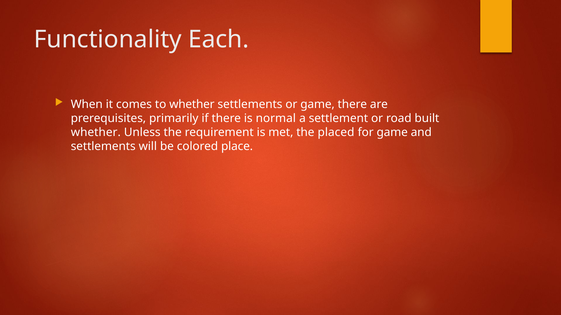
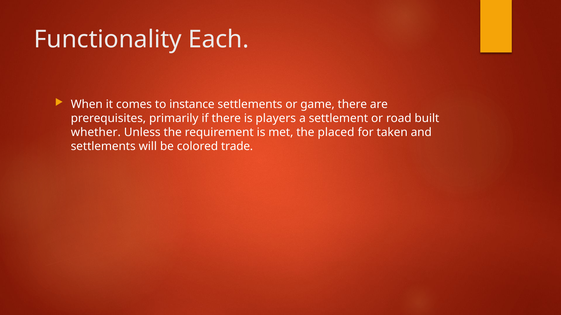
to whether: whether -> instance (192, 104)
normal: normal -> players (276, 118)
for game: game -> taken (392, 132)
place: place -> trade (237, 146)
